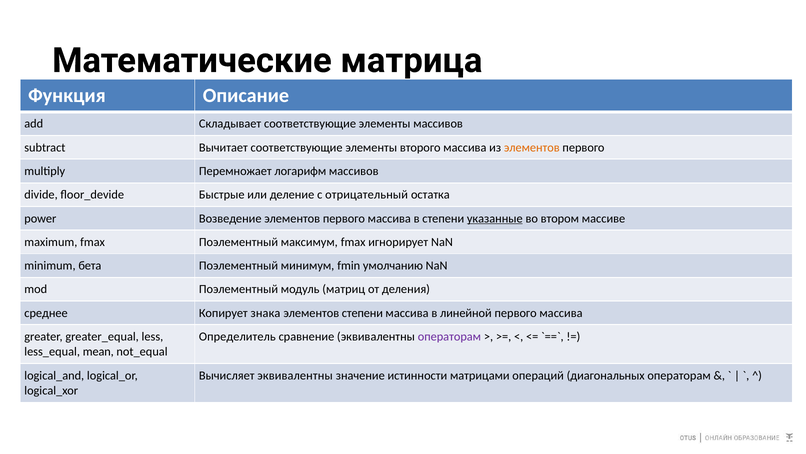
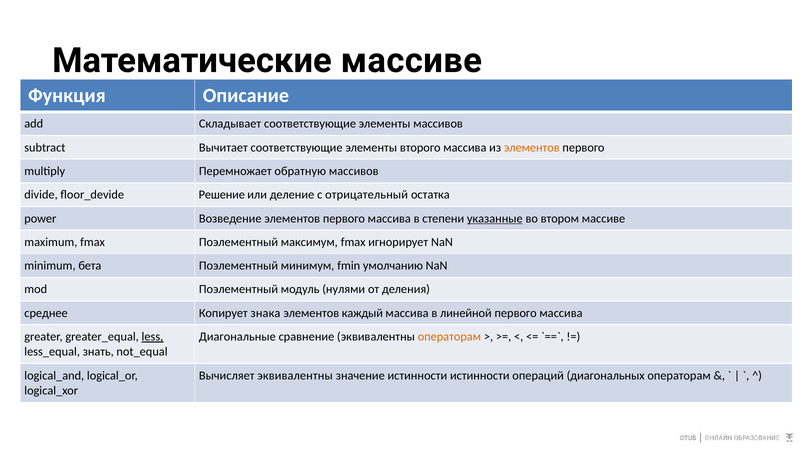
Математические матрица: матрица -> массиве (411, 60)
логарифм: логарифм -> обратную (300, 171)
Быстрые: Быстрые -> Решение (222, 195)
матриц: матриц -> нулями (344, 289)
элементов степени: степени -> каждый (362, 313)
less underline: none -> present (152, 336)
Определитель: Определитель -> Диагональные (237, 336)
операторам colour: purple -> orange (449, 336)
mean: mean -> знать (98, 351)
истинности матрицами: матрицами -> истинности (480, 375)
